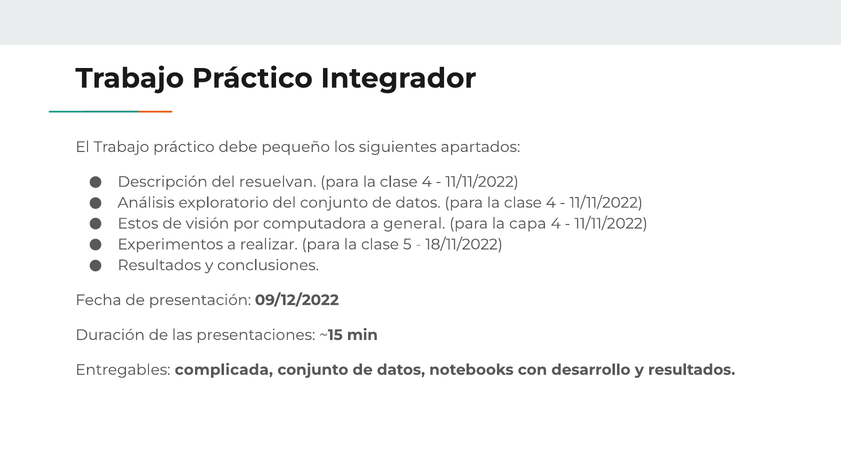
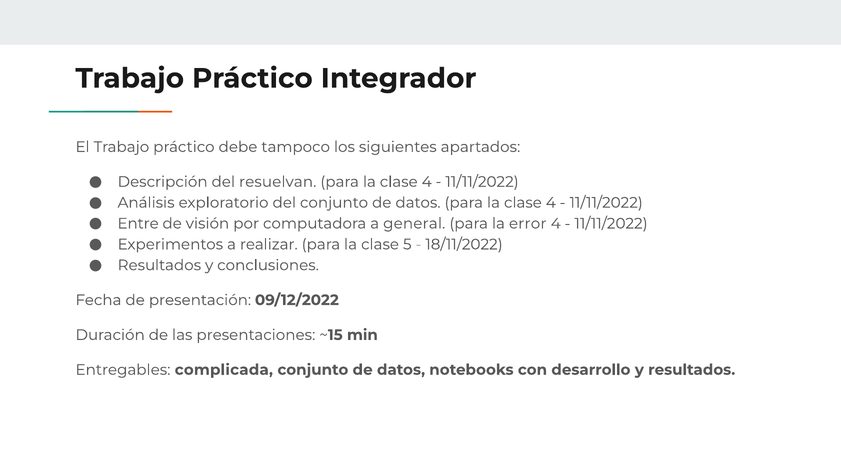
pequeño: pequeño -> tampoco (296, 147)
Estos: Estos -> Entre (138, 224)
capa: capa -> error (528, 224)
